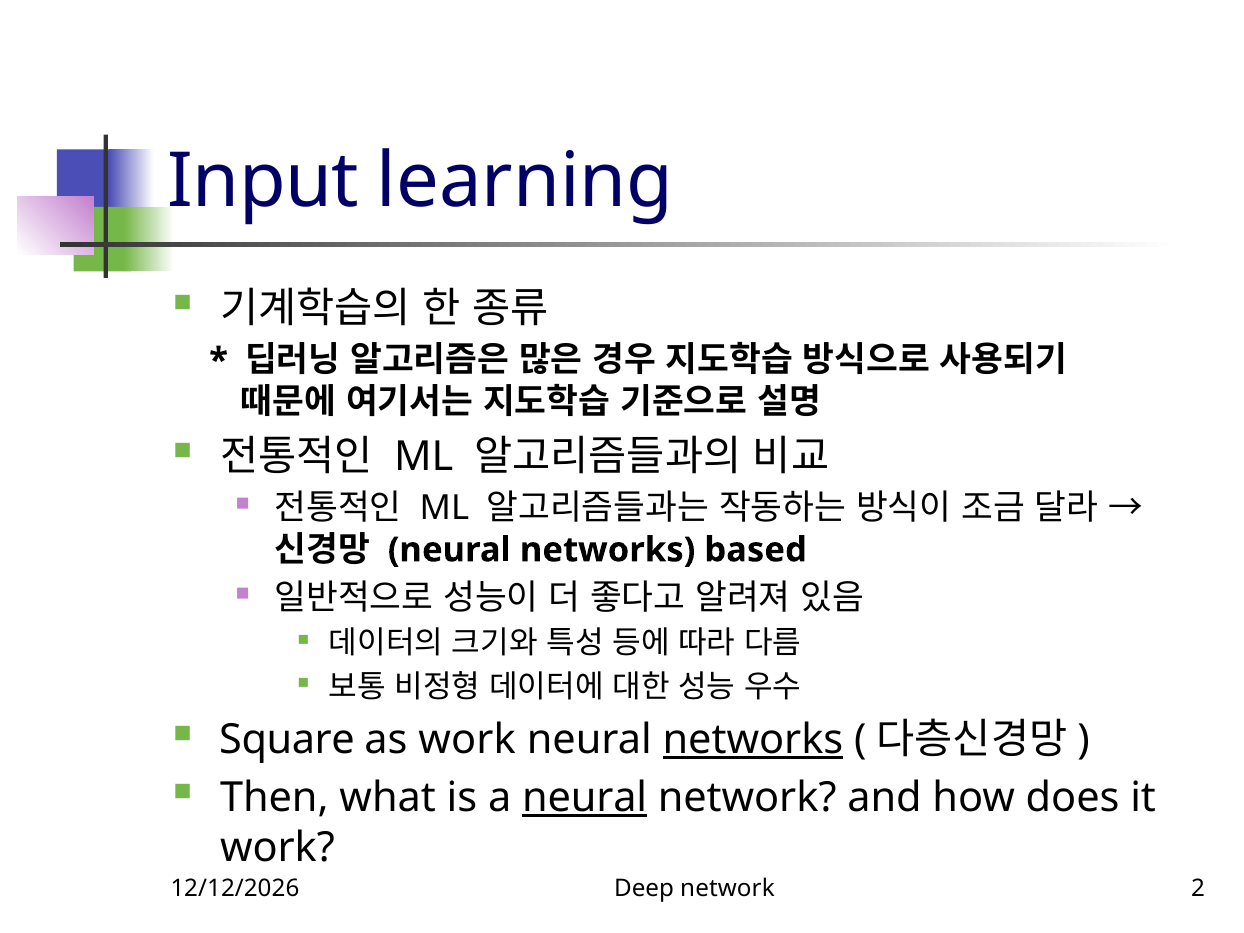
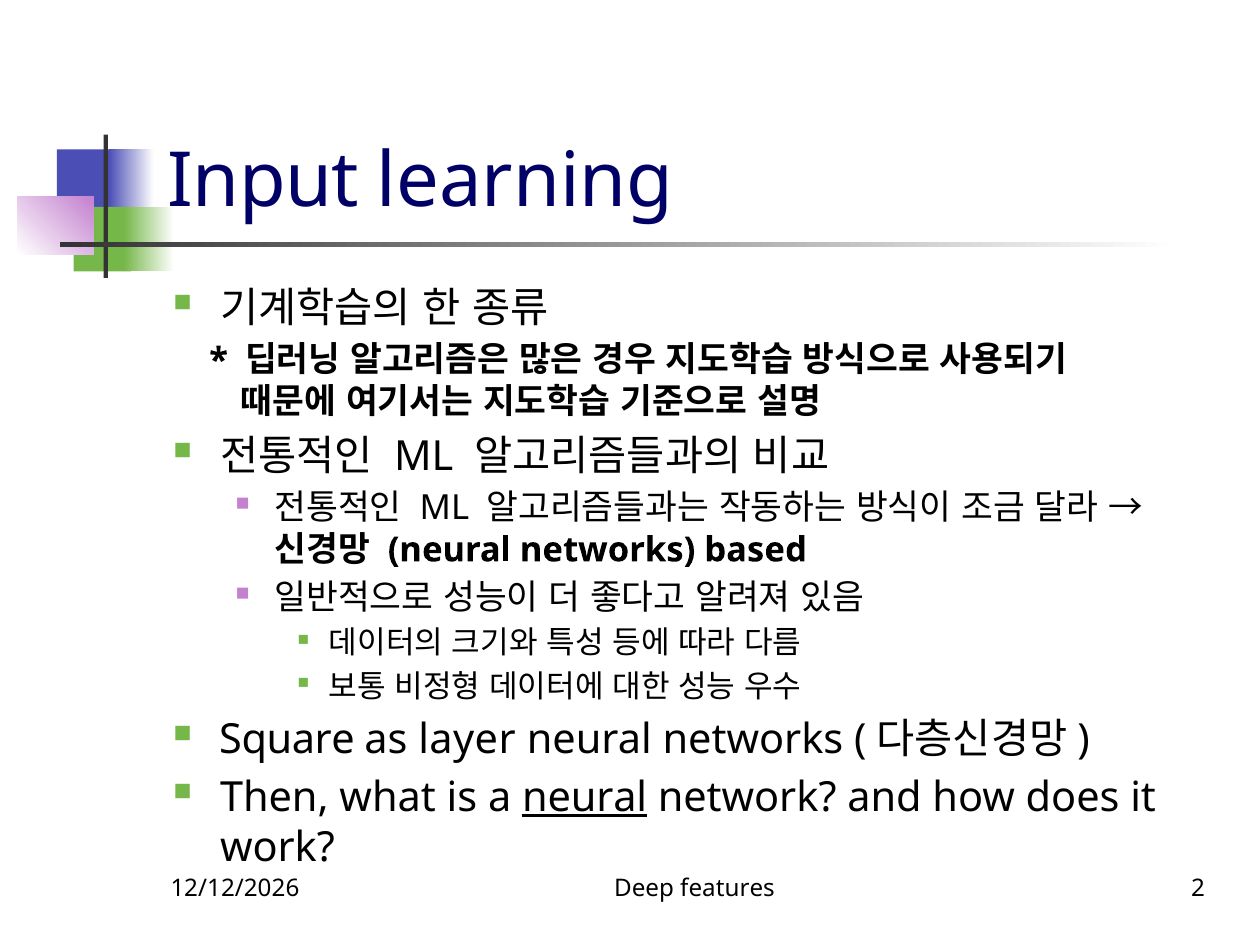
as work: work -> layer (467, 740)
networks underline: present -> none (753, 740)
Deep network: network -> features (728, 889)
